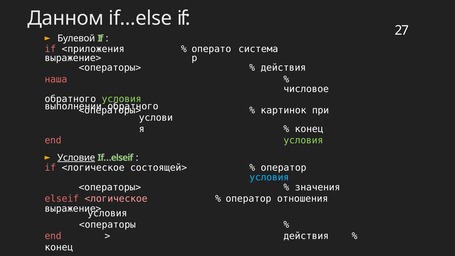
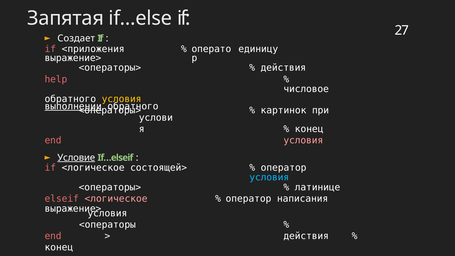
Данном: Данном -> Запятая (66, 18)
Булевой: Булевой -> Создает (76, 38)
система: система -> единицу (258, 49)
наша: наша -> help (56, 79)
условия colour: light green -> yellow (122, 99)
выполнении underline: none -> present (73, 106)
условия colour: light green -> pink (303, 140)
значения: значения -> латинице (318, 187)
отношения: отношения -> написания (303, 199)
